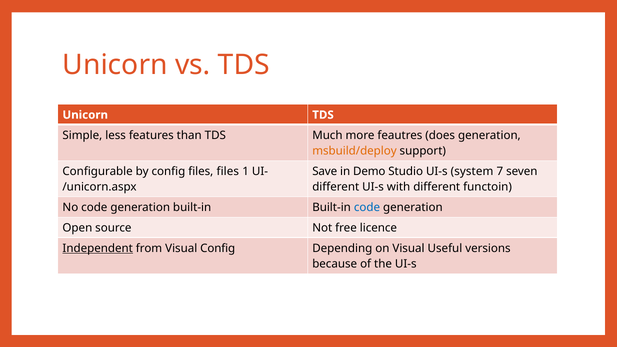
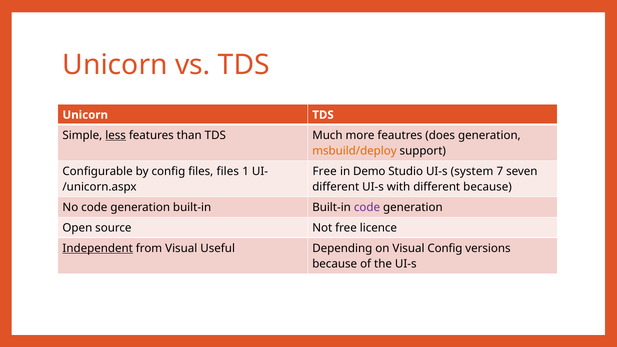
less underline: none -> present (116, 135)
Save: Save -> Free (325, 171)
different functoin: functoin -> because (488, 187)
code colour: blue -> purple (367, 208)
Visual Config: Config -> Useful (218, 248)
Visual Useful: Useful -> Config (445, 248)
